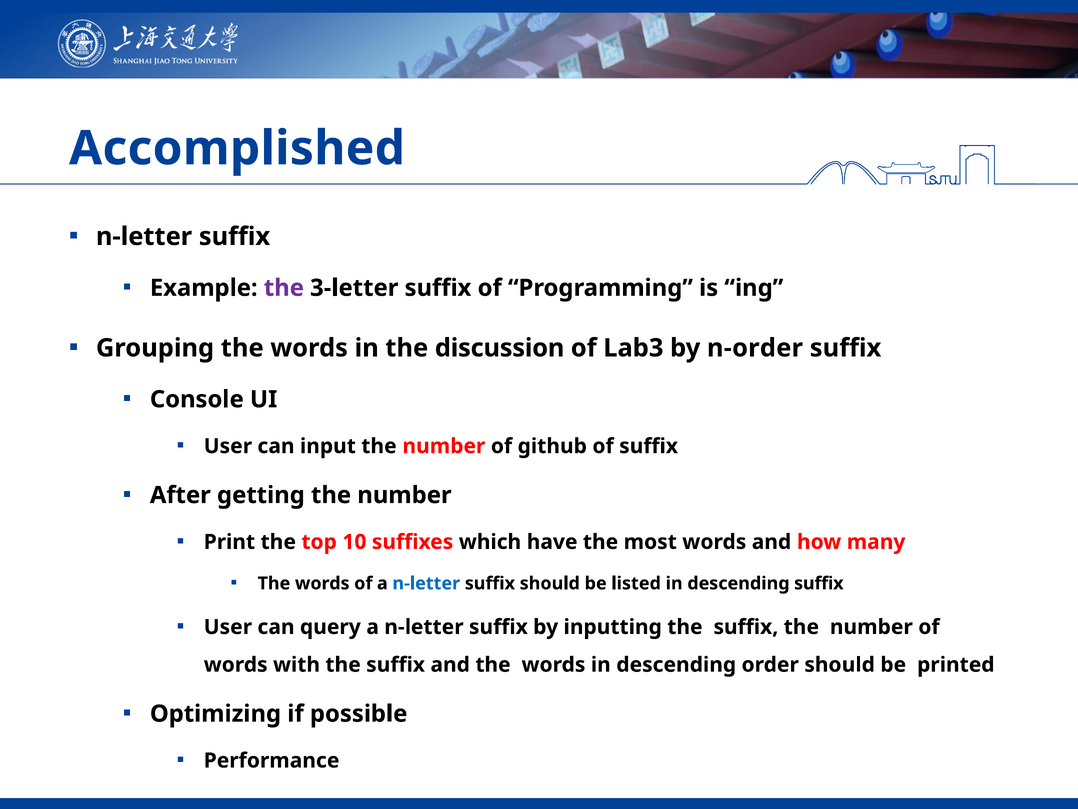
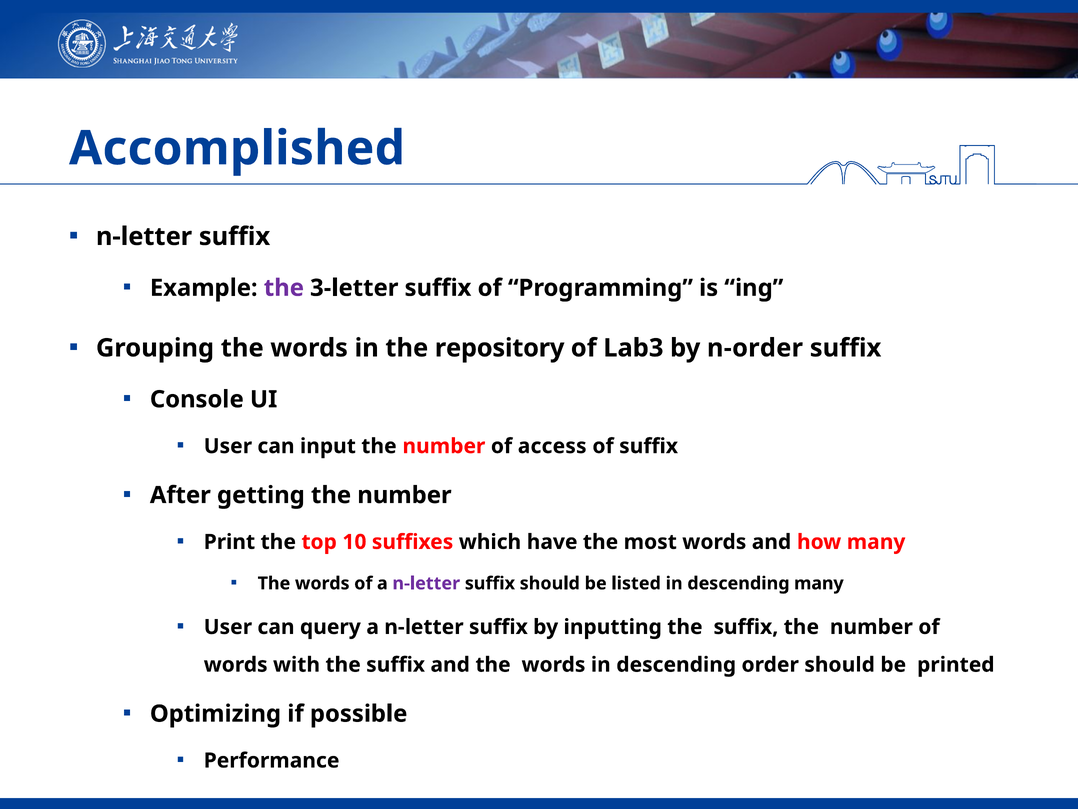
discussion: discussion -> repository (500, 348)
github: github -> access (552, 446)
n-letter colour: blue -> purple (426, 583)
descending suffix: suffix -> many (819, 583)
